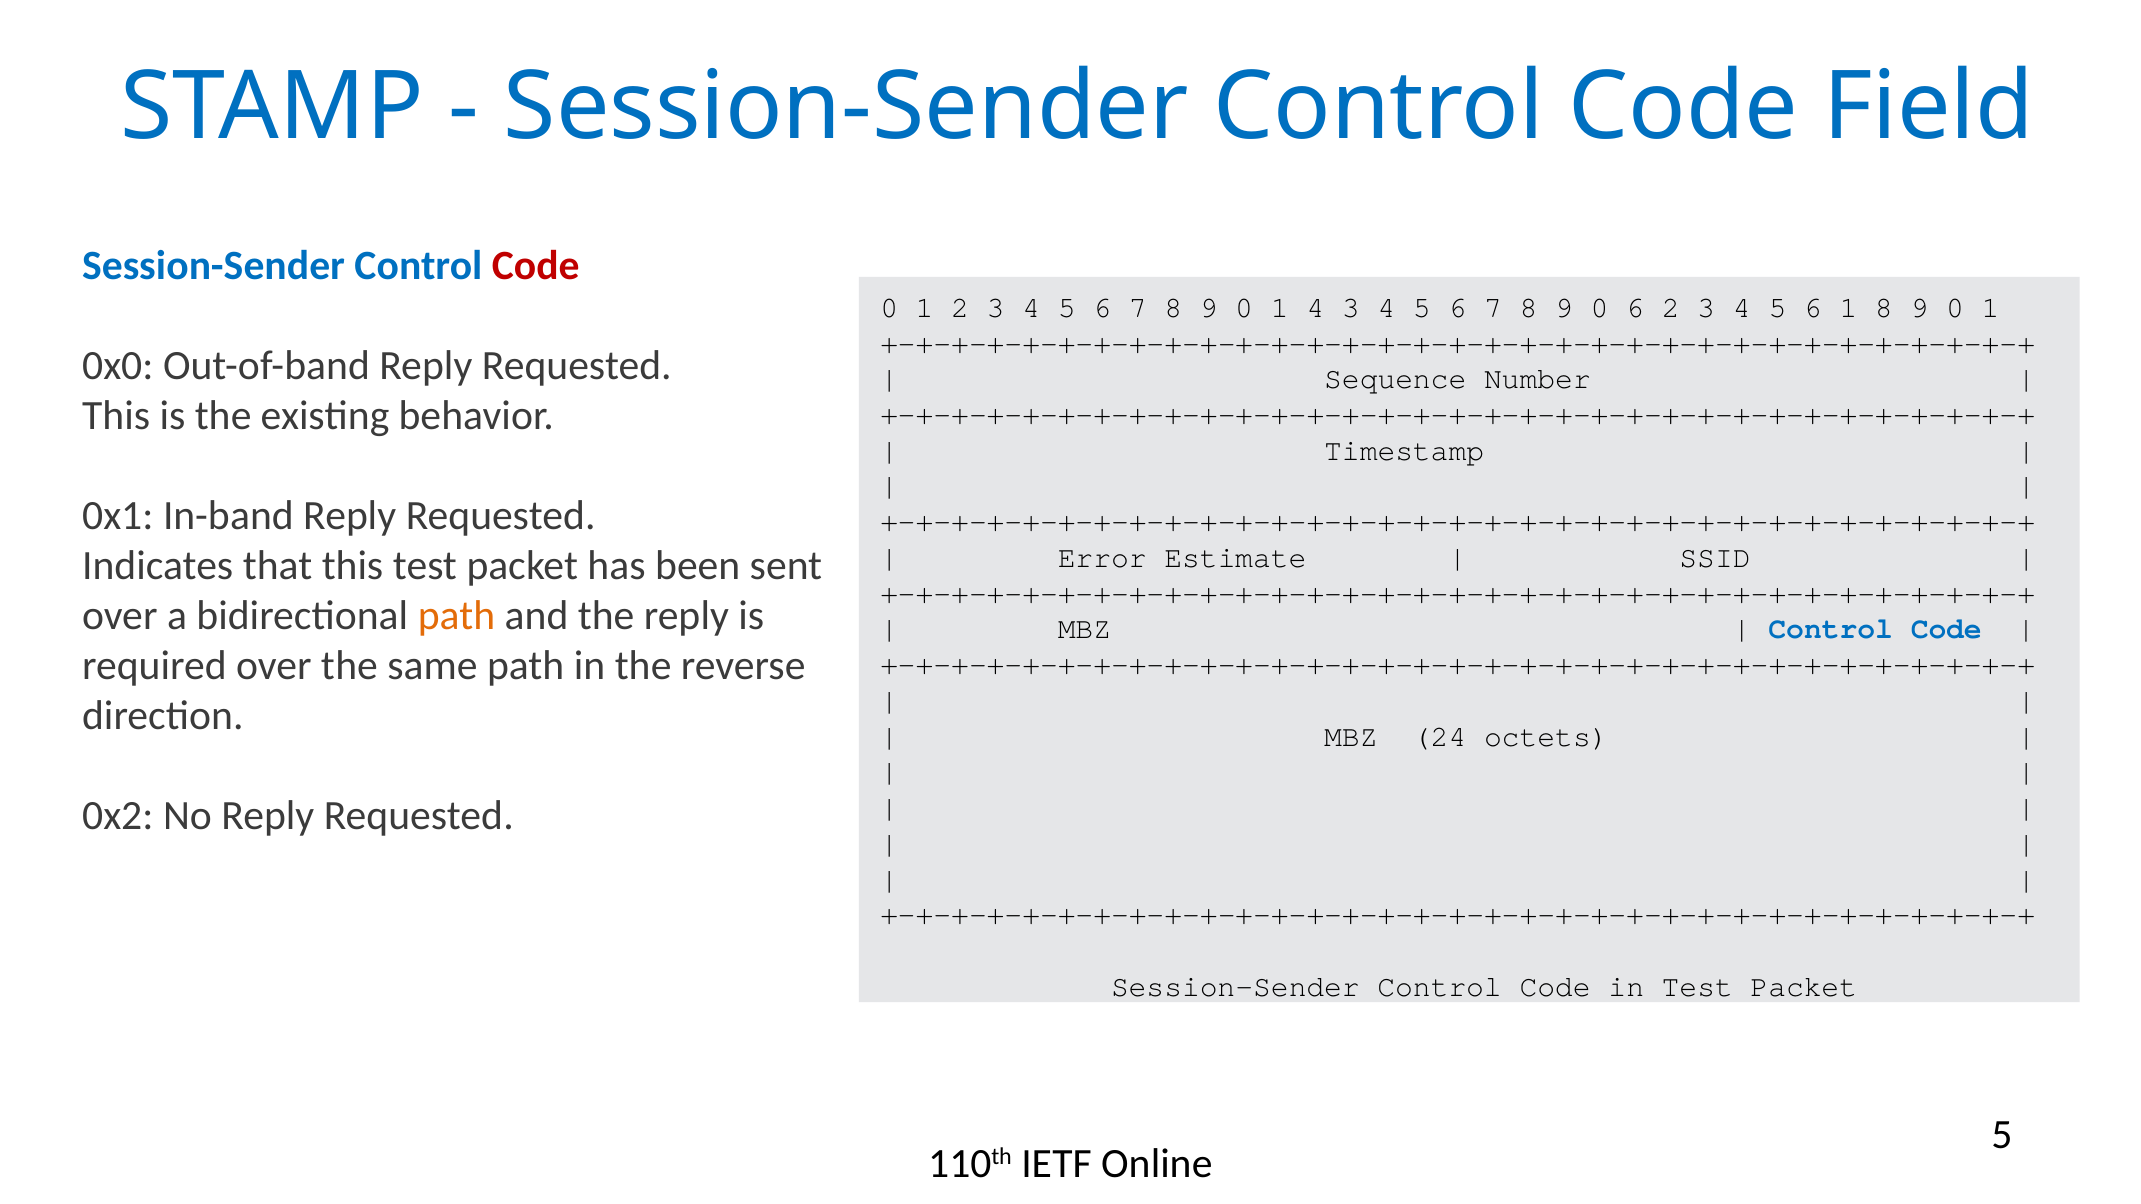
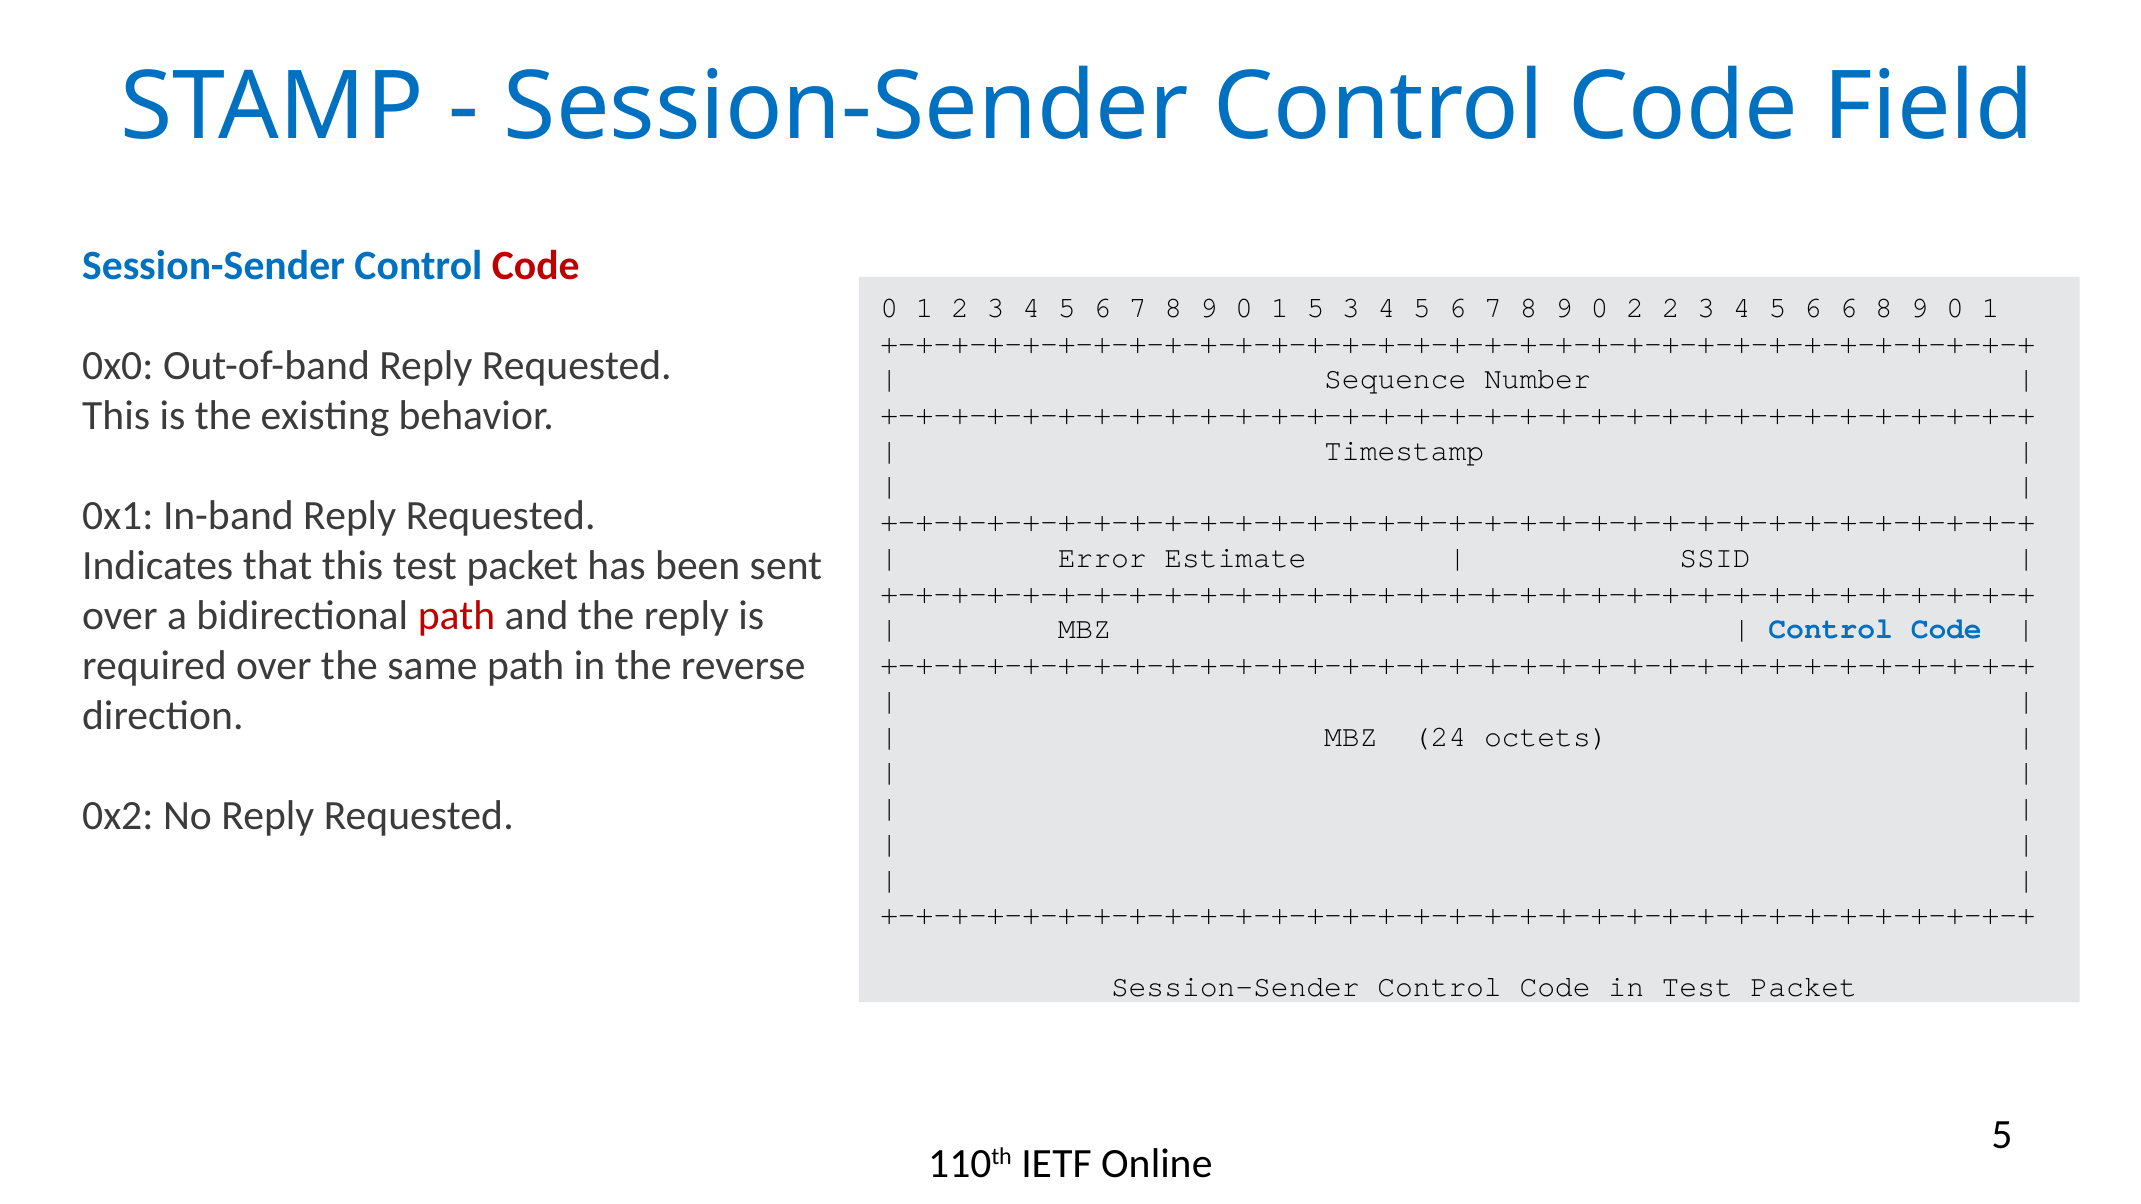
1 4: 4 -> 5 (1316, 308)
0 6: 6 -> 2 (1635, 308)
6 1: 1 -> 6 (1848, 308)
path colour: orange -> red (457, 616)
